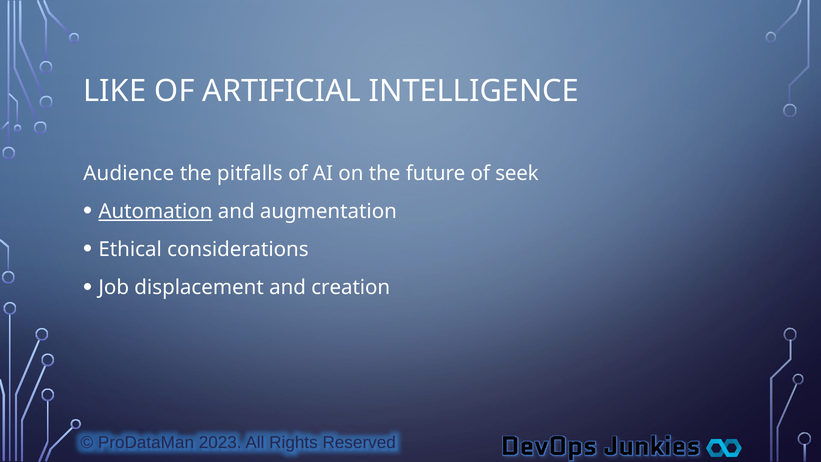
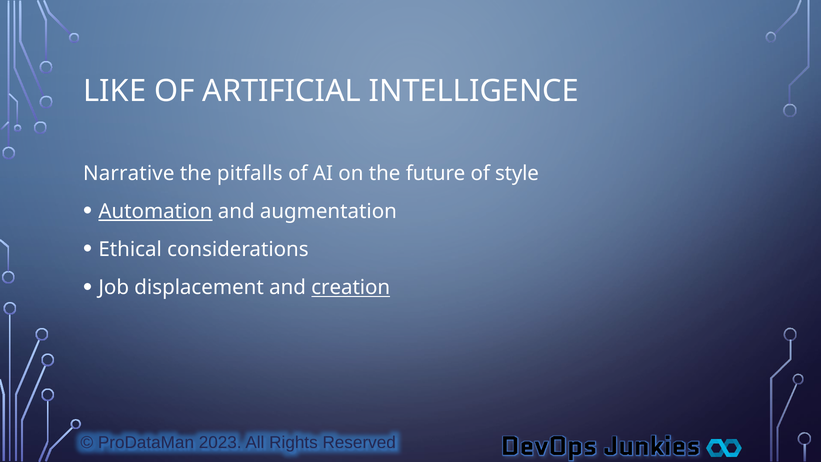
Audience: Audience -> Narrative (129, 173)
seek: seek -> style (517, 173)
creation underline: none -> present (351, 288)
